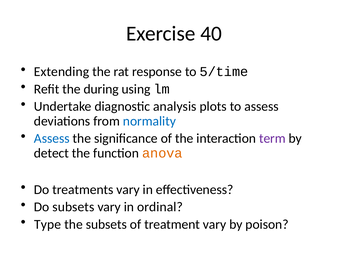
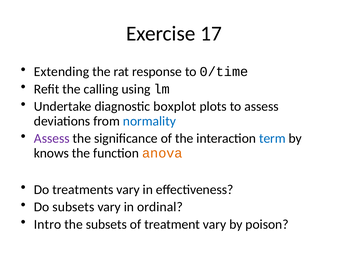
40: 40 -> 17 (211, 34)
5/time: 5/time -> 0/time (224, 72)
during: during -> calling (101, 89)
analysis: analysis -> boxplot (175, 107)
Assess colour: blue -> purple (52, 139)
term colour: purple -> blue (272, 139)
detect: detect -> knows (51, 153)
Type: Type -> Intro (48, 224)
